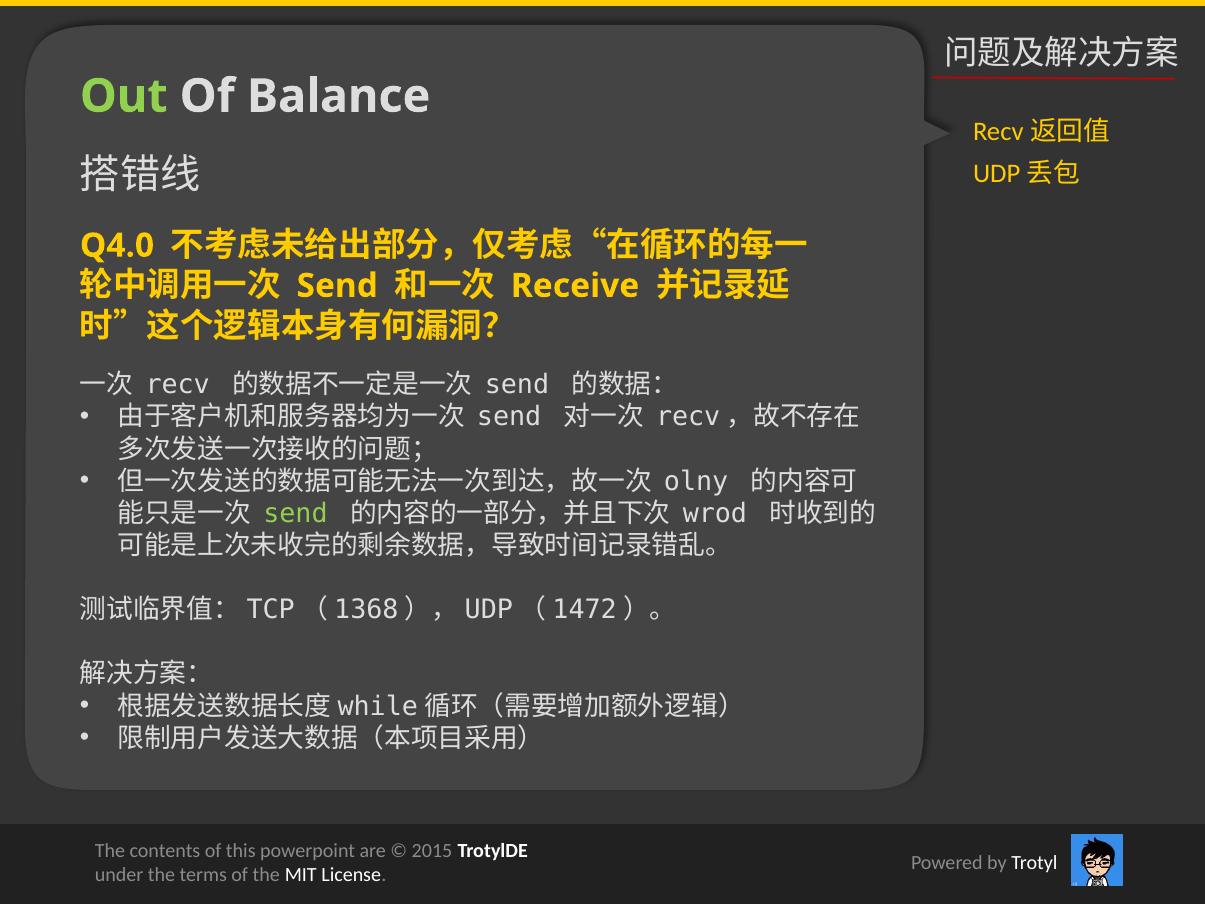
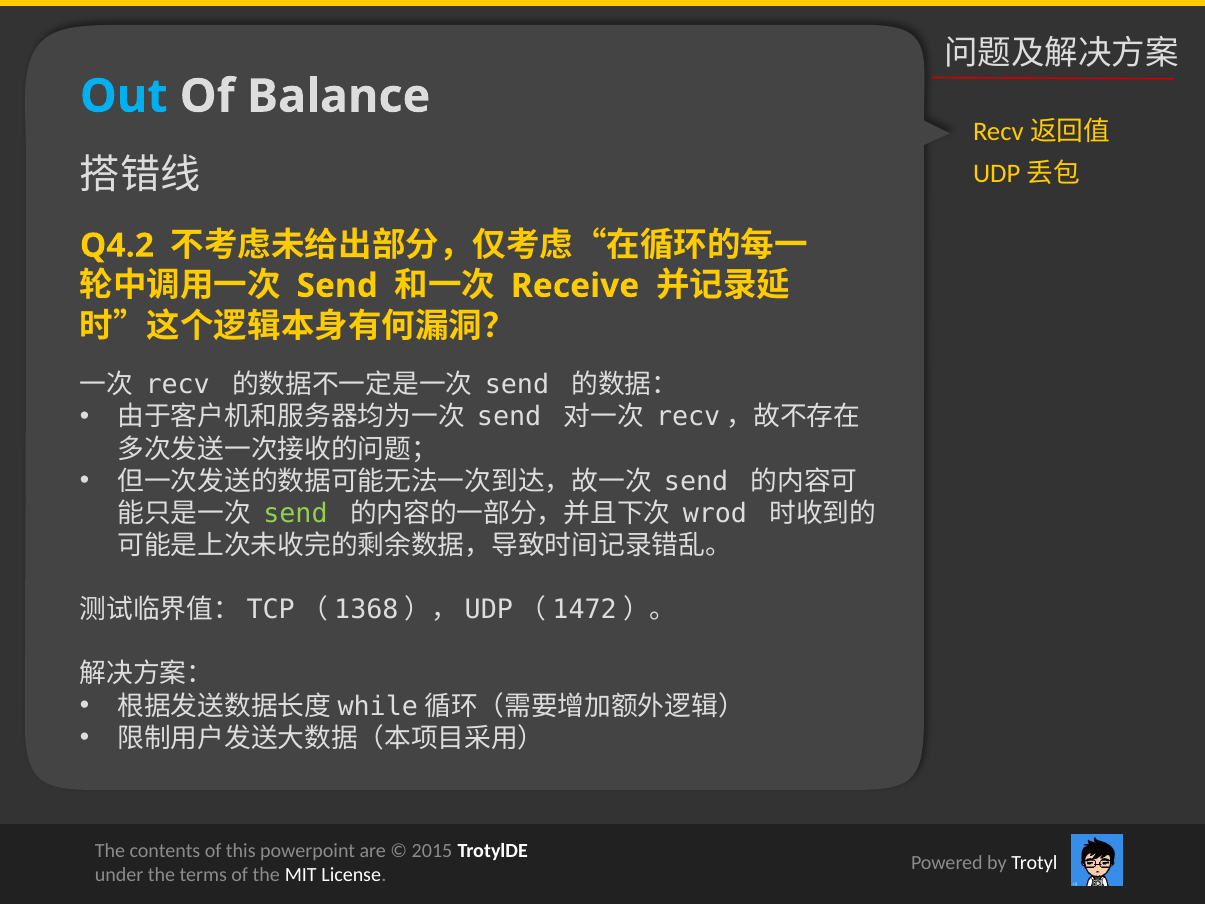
Out colour: light green -> light blue (124, 96)
Q4.0: Q4.0 -> Q4.2 (117, 246)
olny: olny -> send (696, 481)
